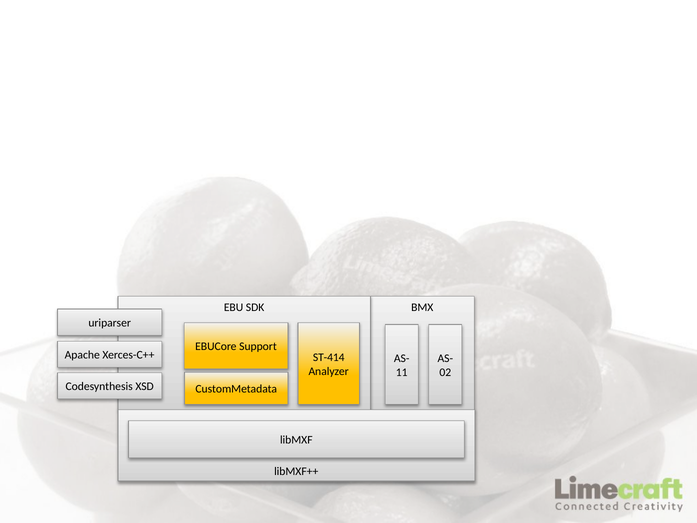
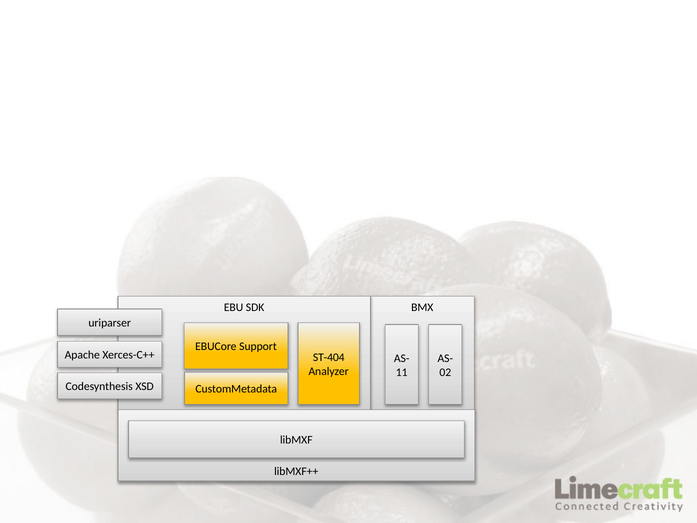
ST-414: ST-414 -> ST-404 (329, 357)
